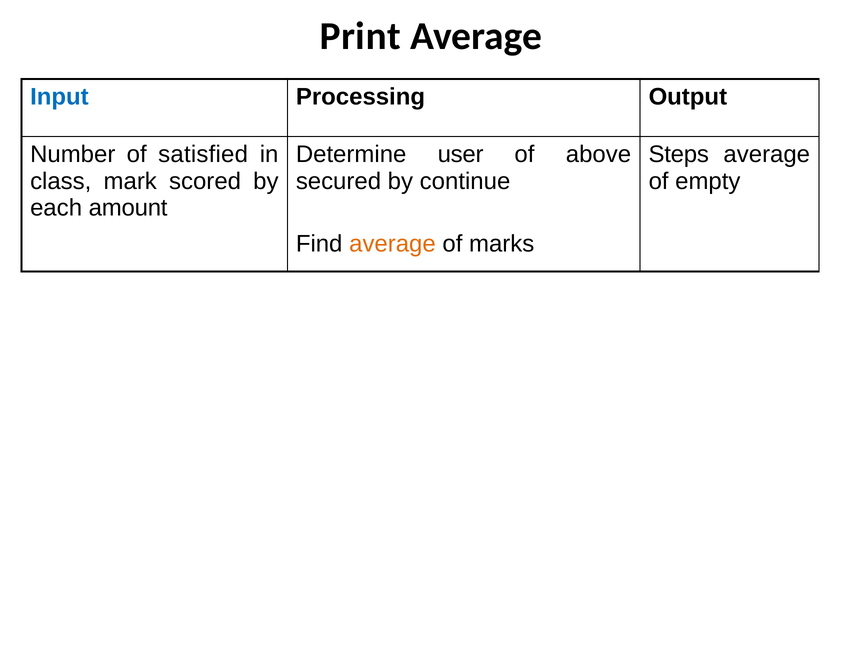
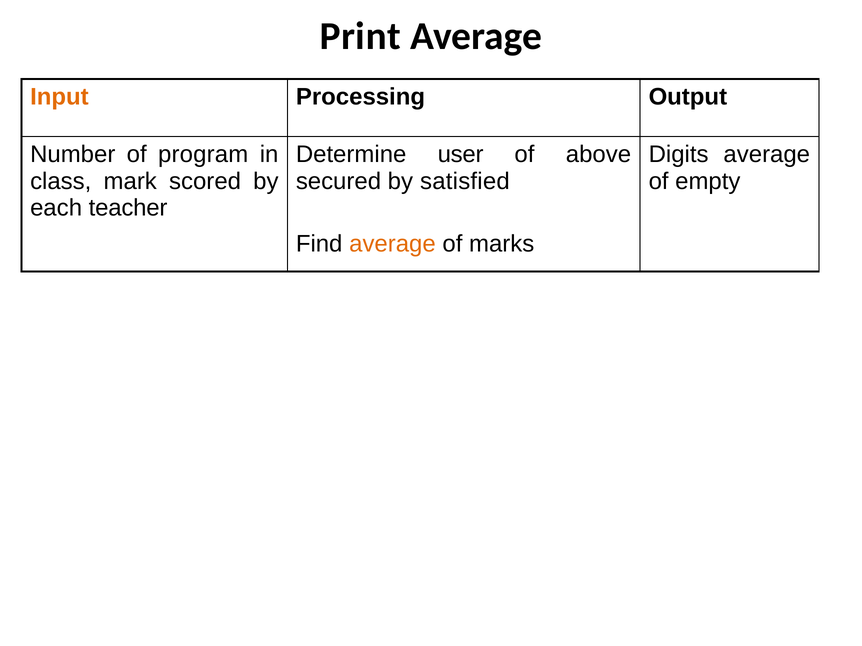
Input colour: blue -> orange (59, 97)
satisfied: satisfied -> program (203, 155)
Steps: Steps -> Digits (679, 155)
continue: continue -> satisfied (465, 181)
amount: amount -> teacher (128, 208)
